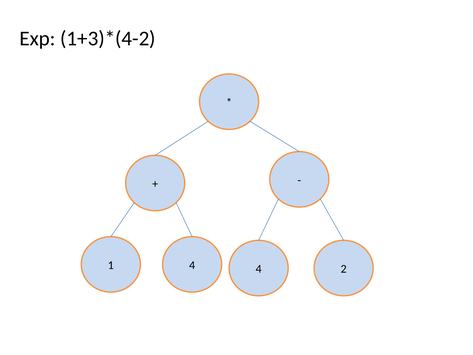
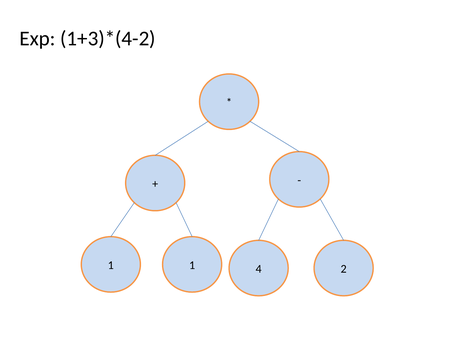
1 4: 4 -> 1 (192, 265)
